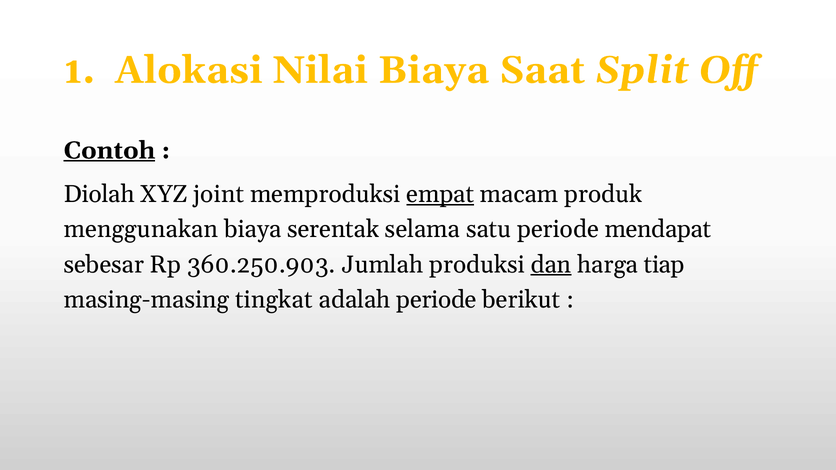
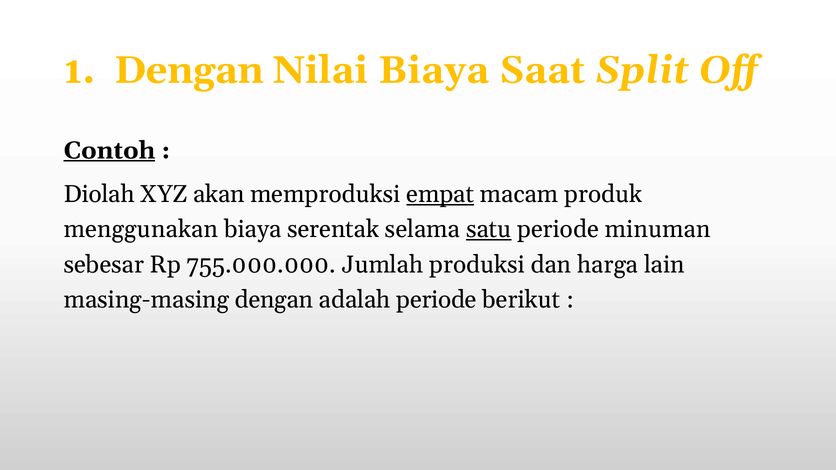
Alokasi: Alokasi -> Dengan (189, 70)
joint: joint -> akan (219, 194)
satu underline: none -> present (489, 229)
mendapat: mendapat -> minuman (658, 229)
360.250.903: 360.250.903 -> 755.000.000 (261, 265)
dan underline: present -> none (551, 265)
tiap: tiap -> lain (664, 265)
masing-masing tingkat: tingkat -> dengan (274, 300)
